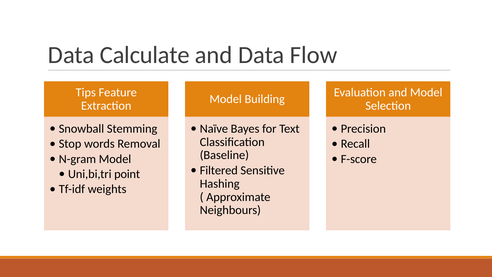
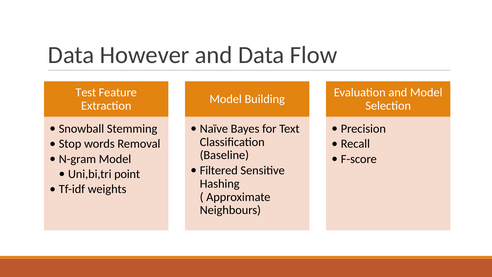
Calculate: Calculate -> However (145, 55)
Tips: Tips -> Test (86, 92)
